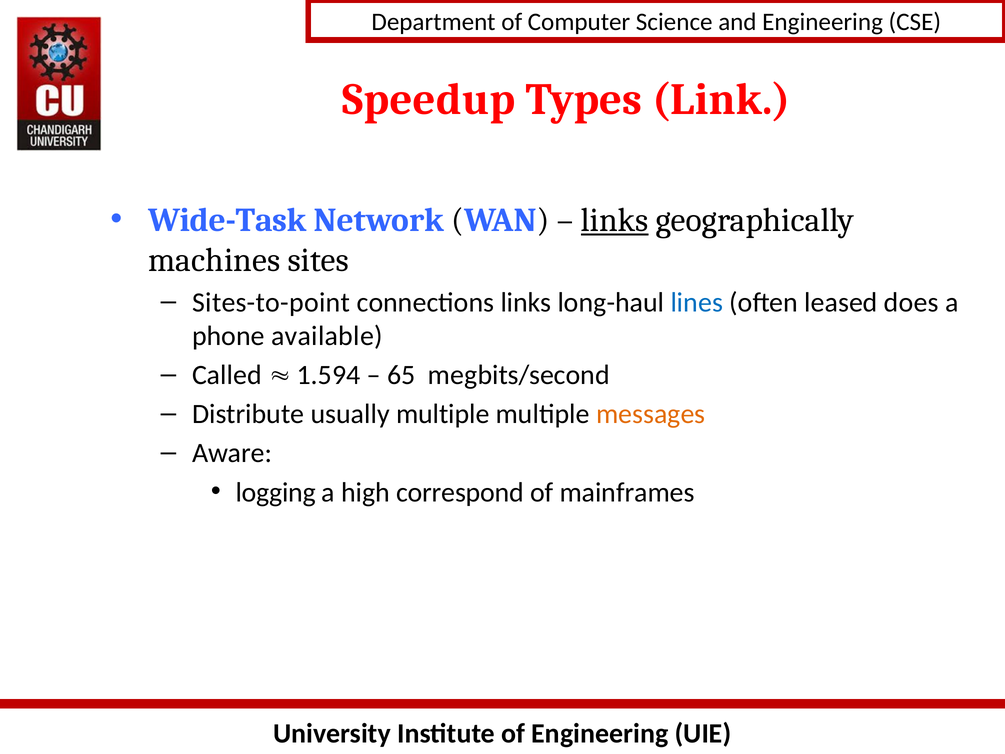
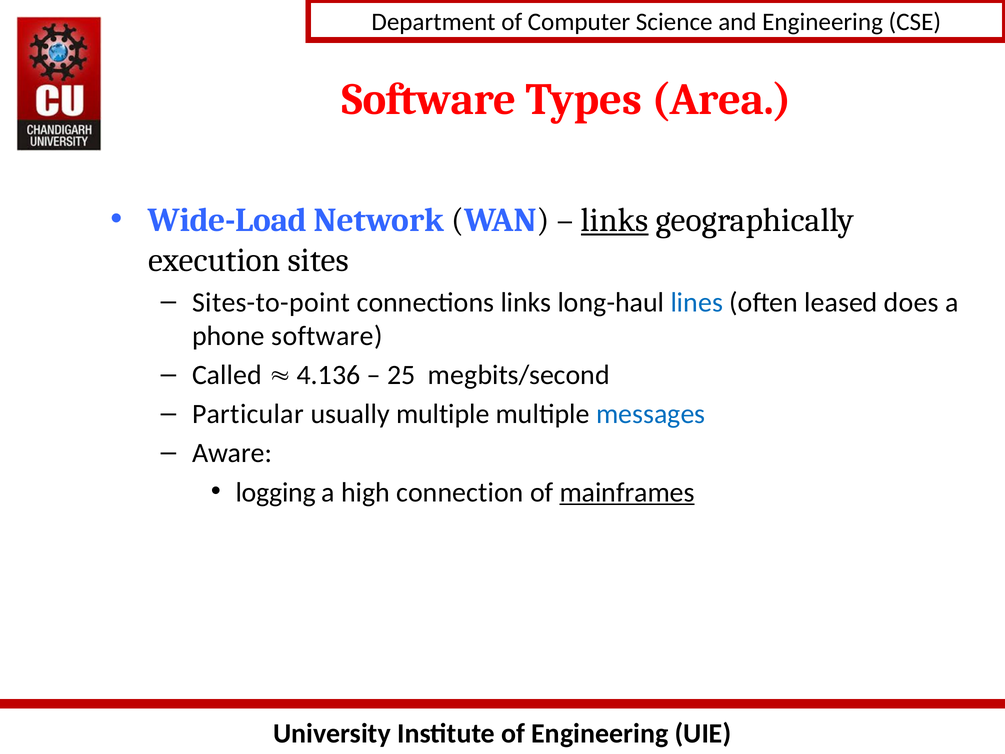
Speedup: Speedup -> Software (429, 99)
Link: Link -> Area (722, 99)
Wide-Task: Wide-Task -> Wide-Load (227, 220)
machines: machines -> execution (214, 260)
phone available: available -> software (327, 336)
1.594: 1.594 -> 4.136 (329, 375)
65: 65 -> 25 (401, 375)
Distribute: Distribute -> Particular (248, 414)
messages colour: orange -> blue (651, 414)
correspond: correspond -> connection (460, 492)
mainframes underline: none -> present (627, 492)
